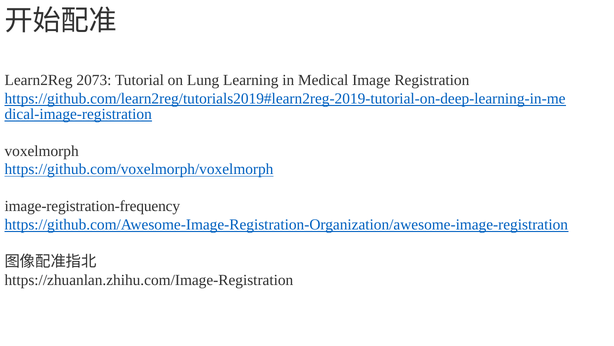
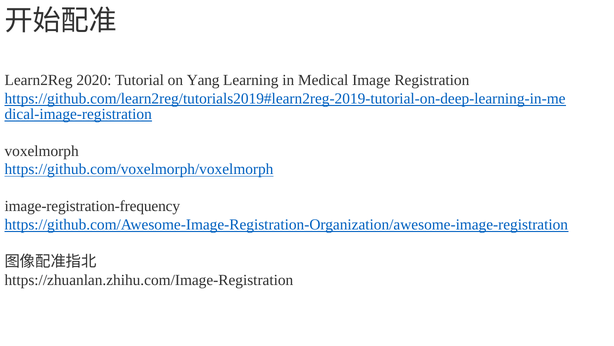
2073: 2073 -> 2020 (94, 80)
Lung: Lung -> Yang (203, 80)
